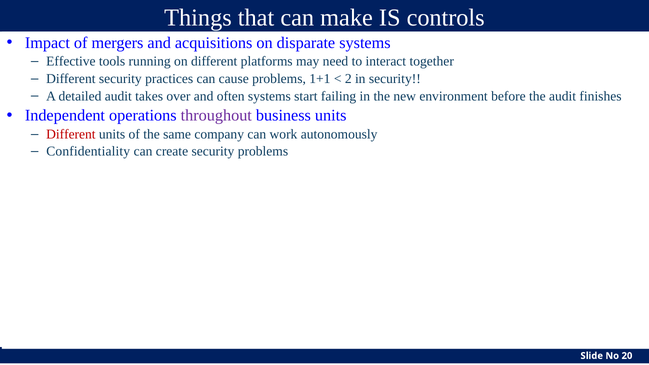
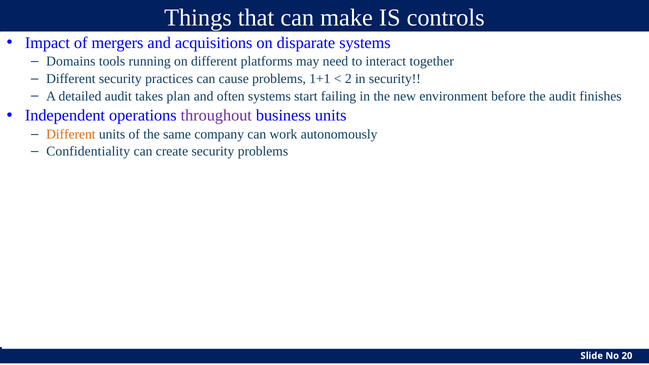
Effective: Effective -> Domains (71, 61)
over: over -> plan (178, 96)
Different colour: red -> orange (71, 134)
